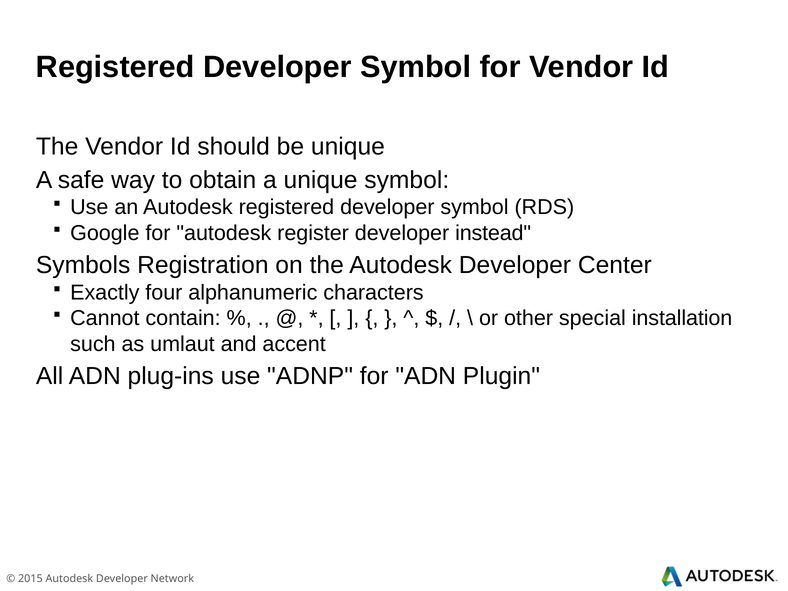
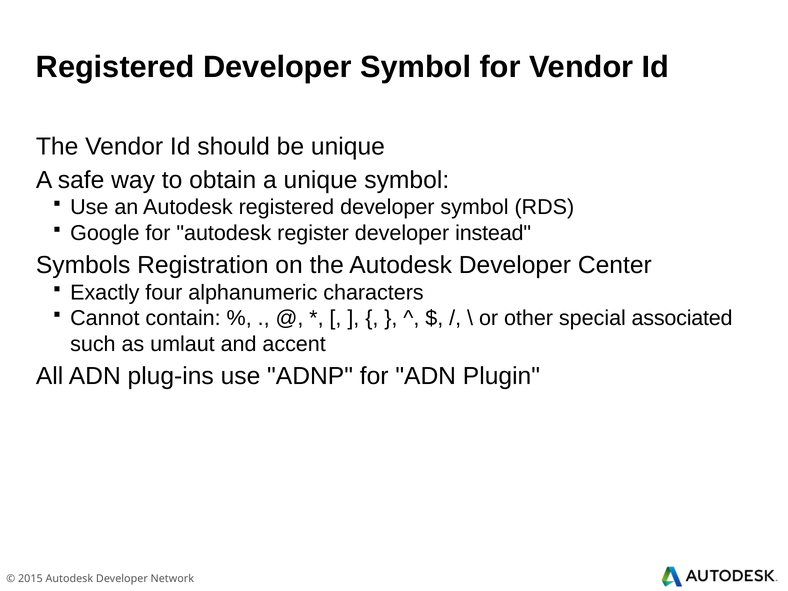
installation: installation -> associated (682, 318)
